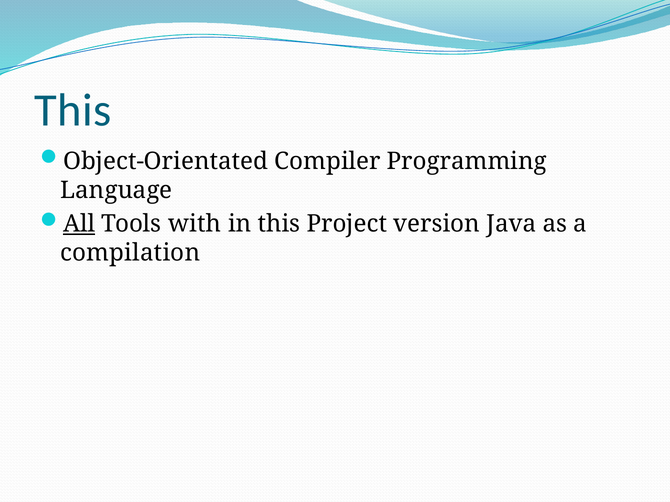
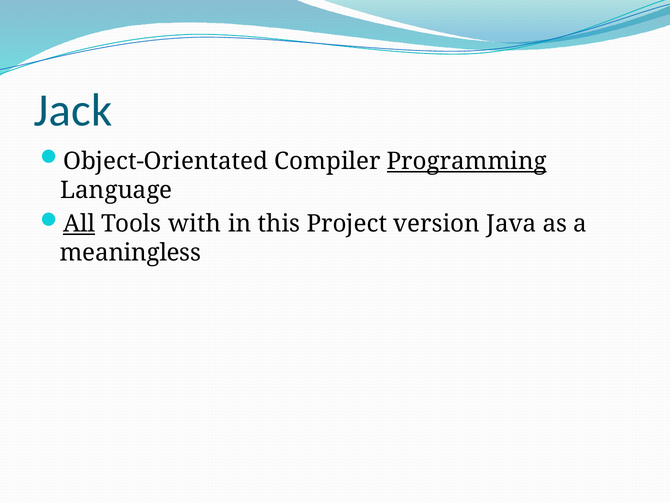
This: This -> Jack (73, 111)
Programming underline: none -> present (467, 161)
compilation: compilation -> meaningless (130, 253)
